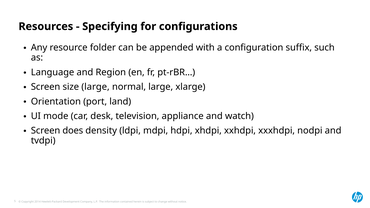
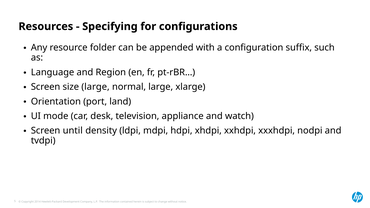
does: does -> until (73, 131)
